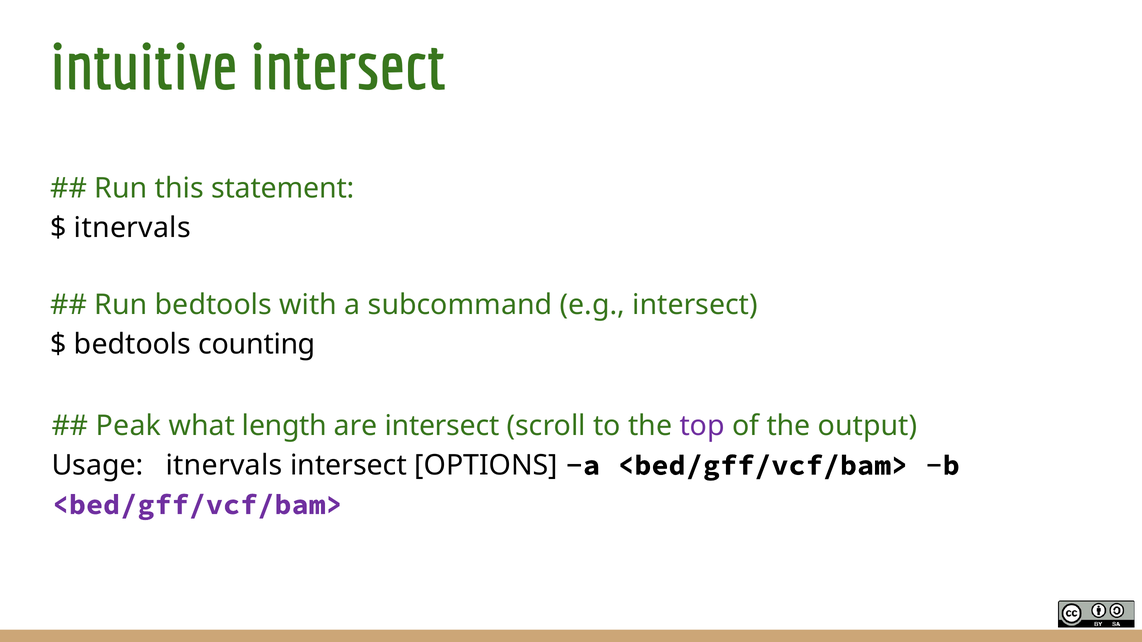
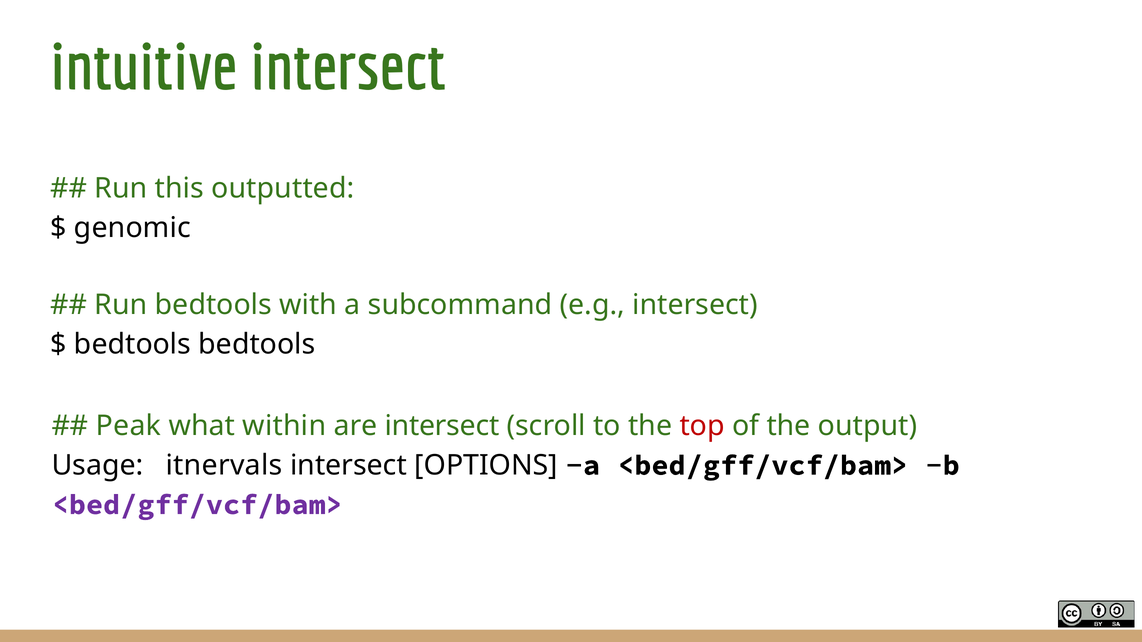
statement: statement -> outputted (283, 189)
itnervals: itnervals -> genomic (132, 228)
bedtools counting: counting -> bedtools (257, 344)
length: length -> within (284, 426)
top colour: purple -> red (702, 426)
